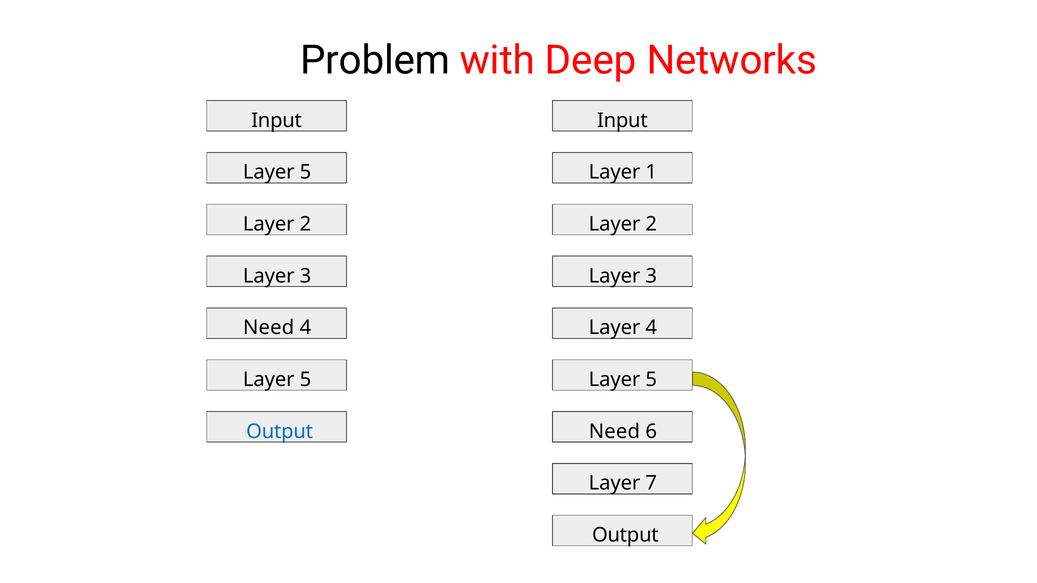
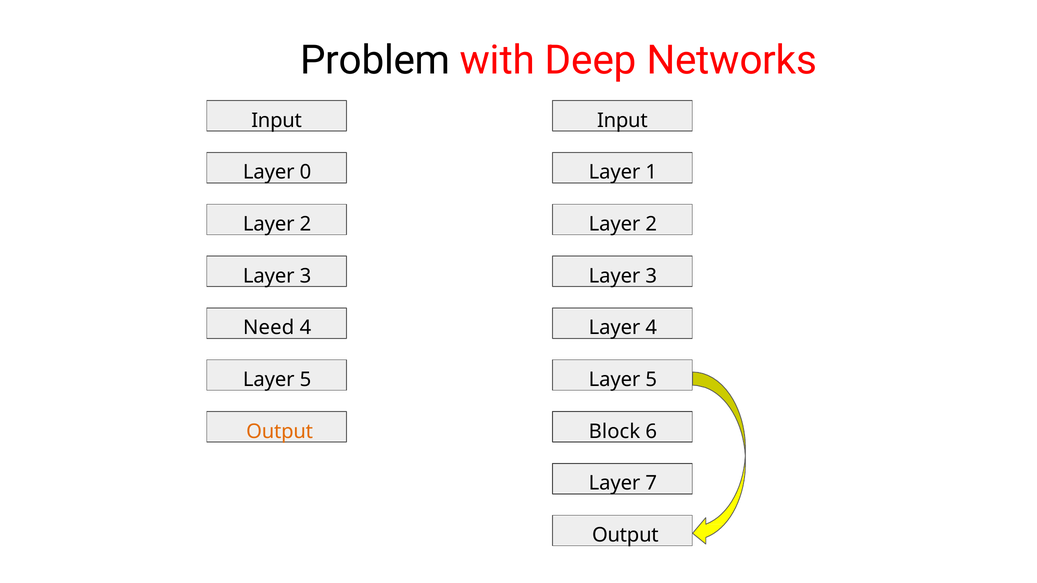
5: 5 -> 0 (305, 172)
Output colour: blue -> orange (280, 432)
Need: Need -> Block (614, 432)
